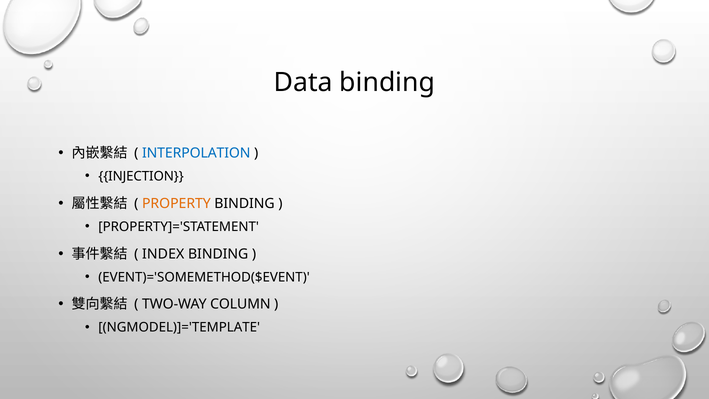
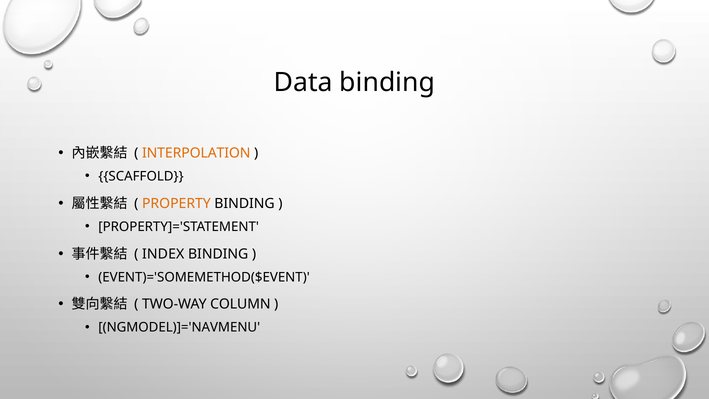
INTERPOLATION colour: blue -> orange (196, 153)
INJECTION: INJECTION -> SCAFFOLD (141, 176)
NGMODEL)]='TEMPLATE: NGMODEL)]='TEMPLATE -> NGMODEL)]='NAVMENU (179, 327)
